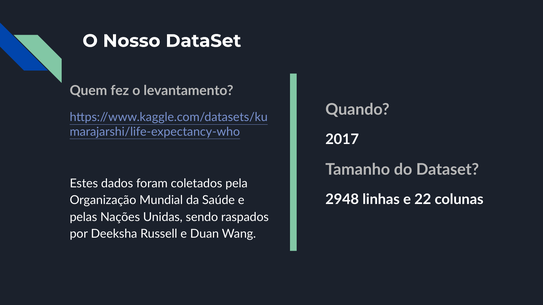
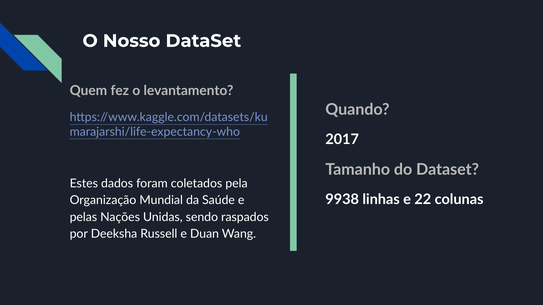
2948: 2948 -> 9938 (342, 200)
